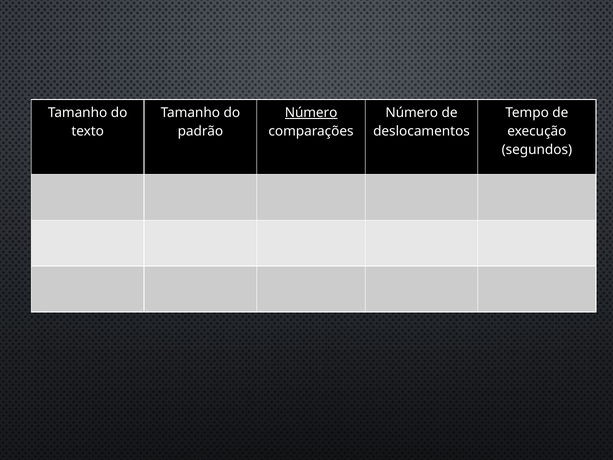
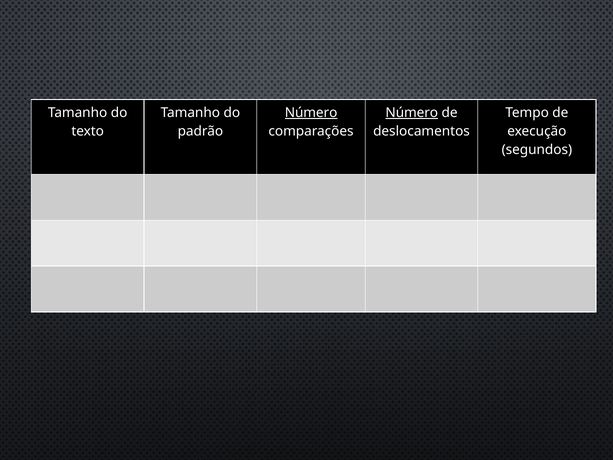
Número underline: none -> present (412, 113)
